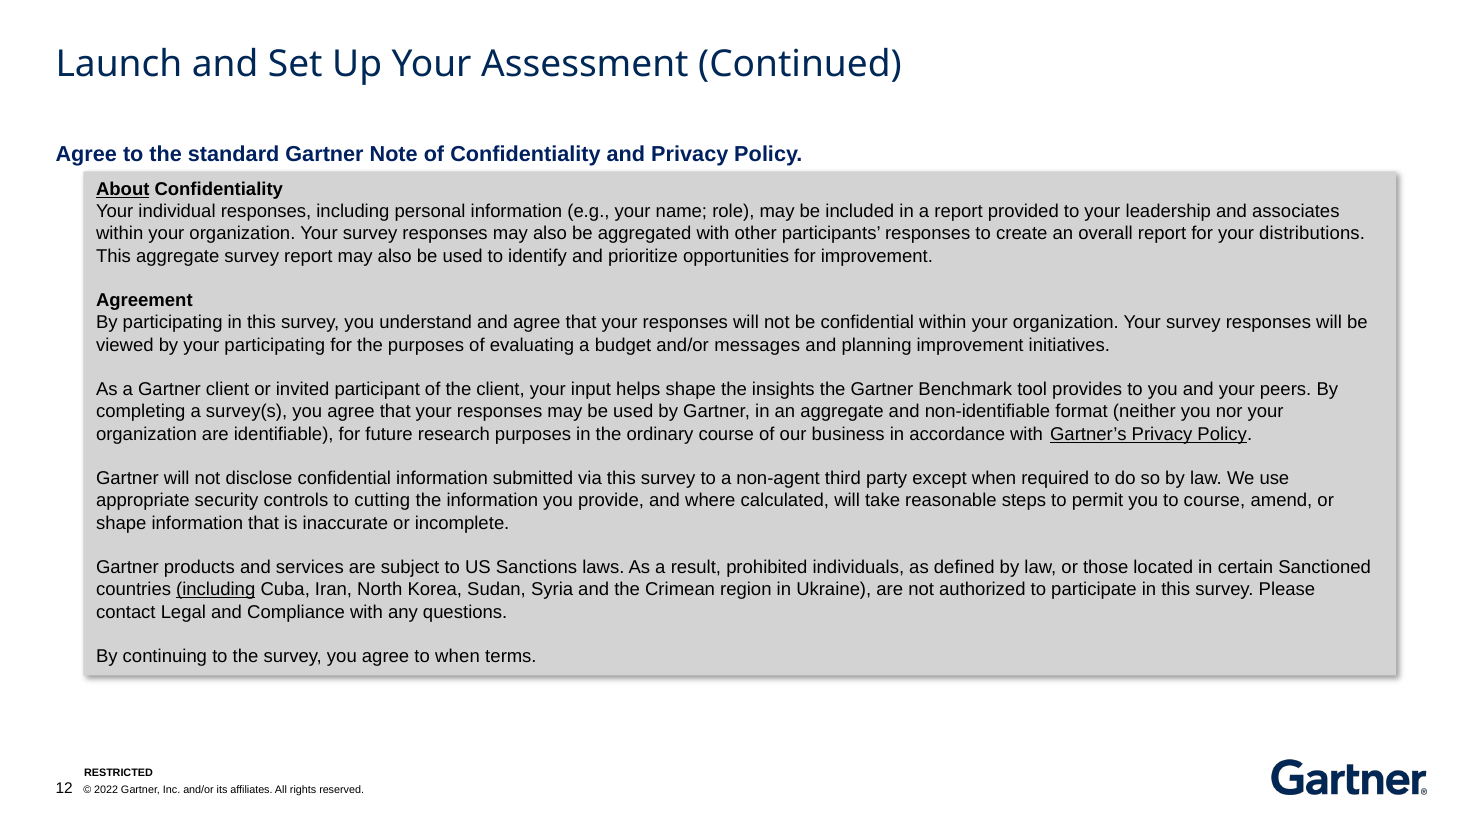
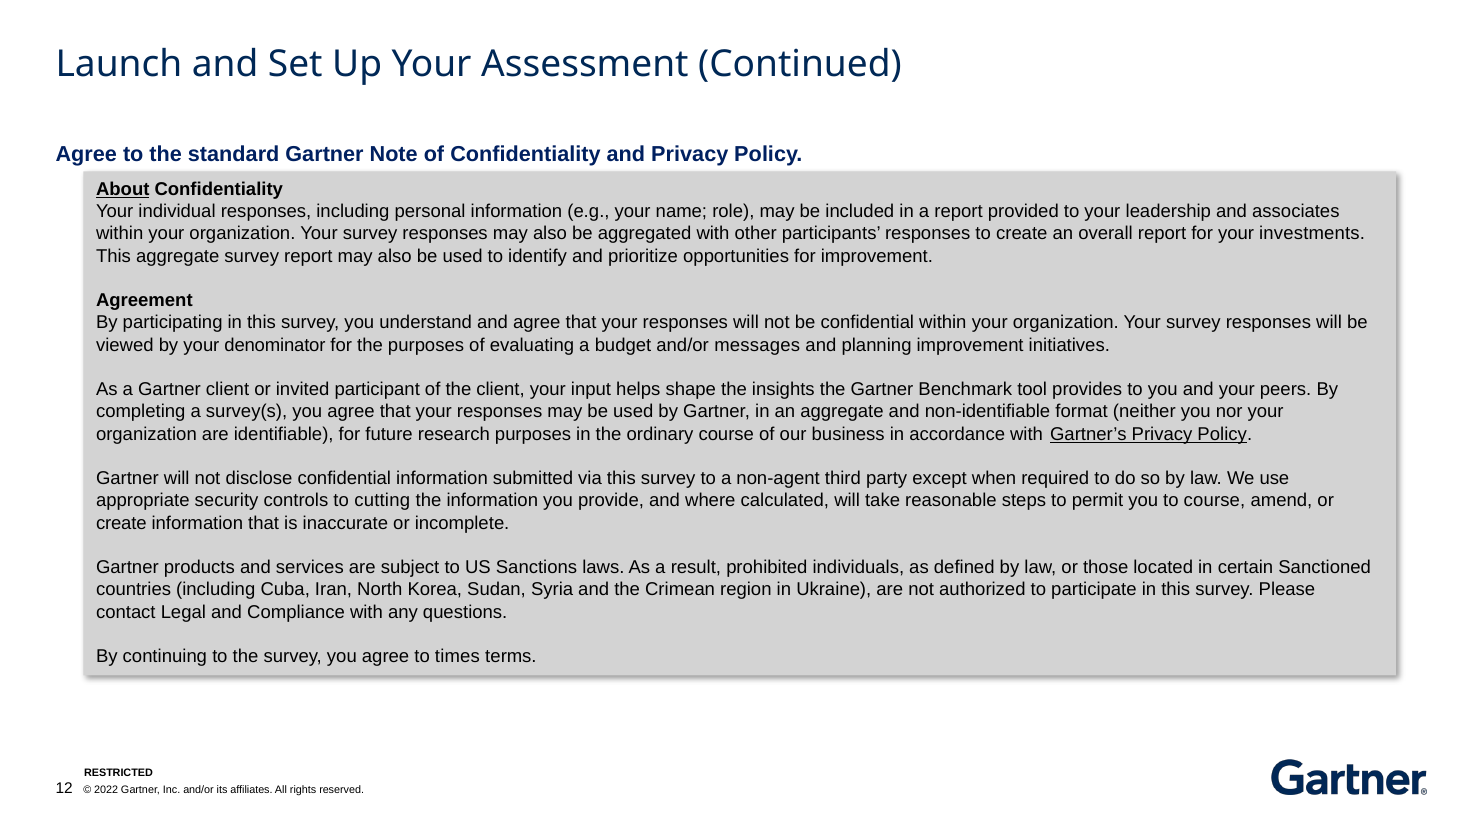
distributions: distributions -> investments (1312, 234)
your participating: participating -> denominator (275, 345)
shape: shape -> create (121, 523)
including underline: present -> none (216, 590)
to when: when -> times (457, 657)
